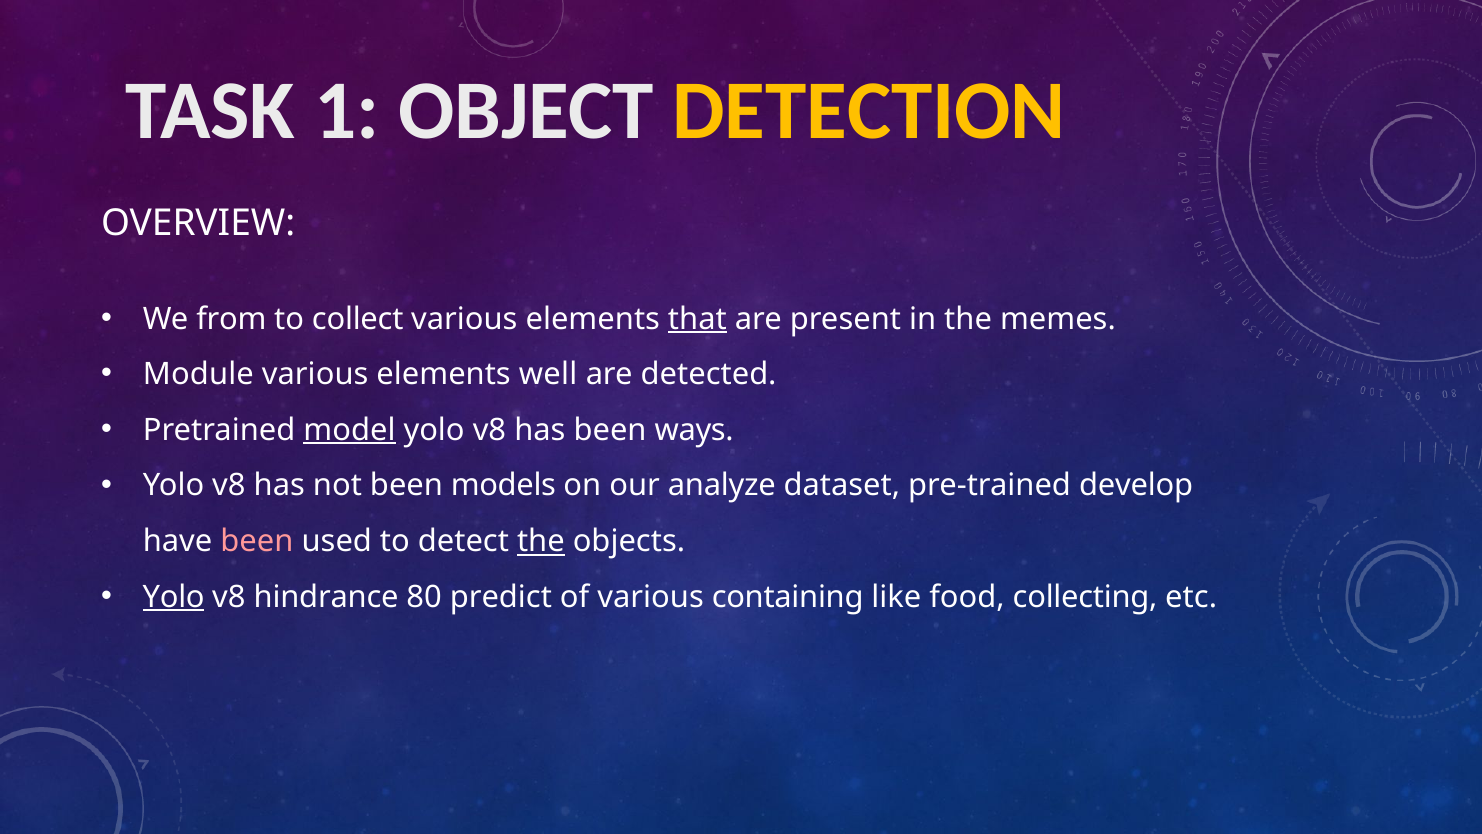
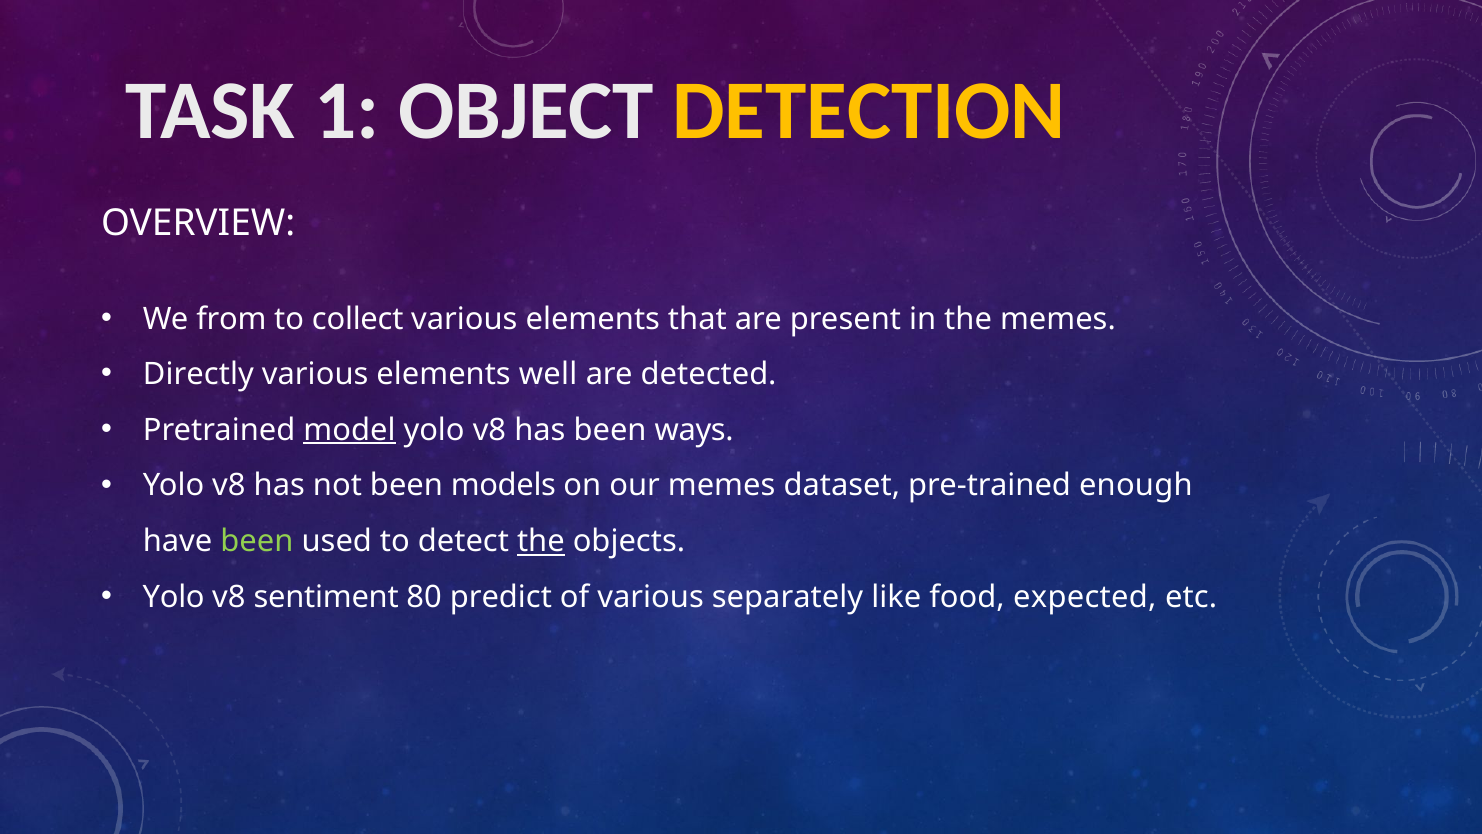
that underline: present -> none (697, 319)
Module: Module -> Directly (198, 374)
our analyze: analyze -> memes (722, 486)
develop: develop -> enough (1136, 486)
been colour: pink -> light green (257, 541)
Yolo underline: present -> none (174, 597)
hindrance: hindrance -> sentiment (326, 597)
containing: containing -> separately (787, 597)
collecting: collecting -> expected (1085, 597)
